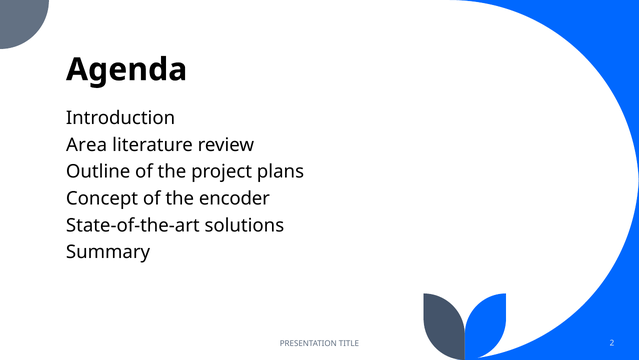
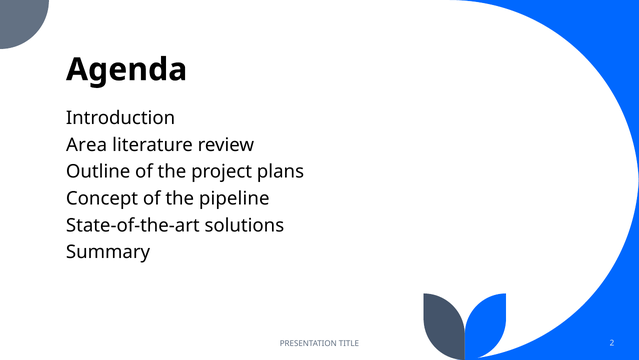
encoder: encoder -> pipeline (234, 198)
